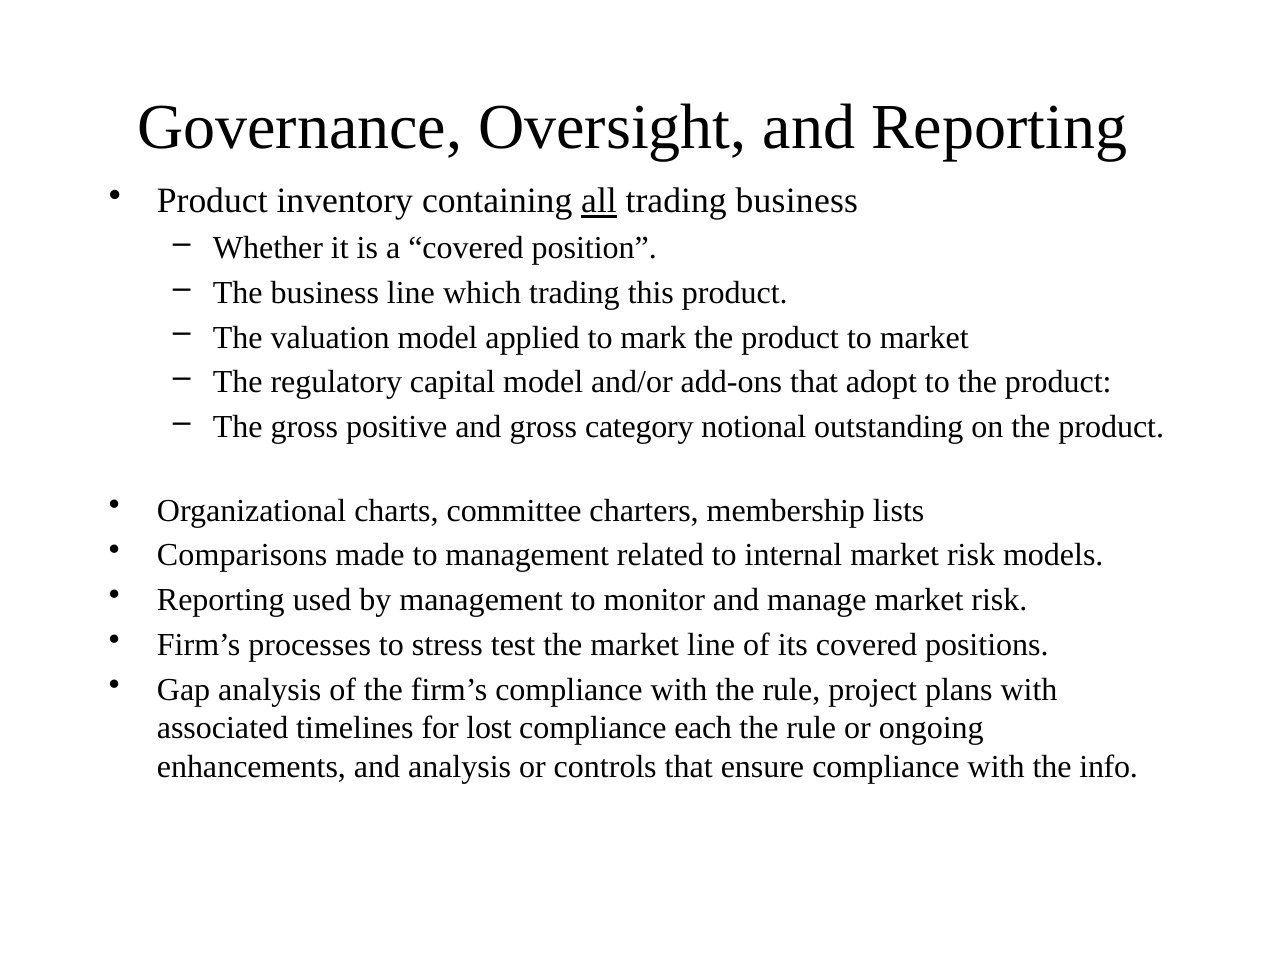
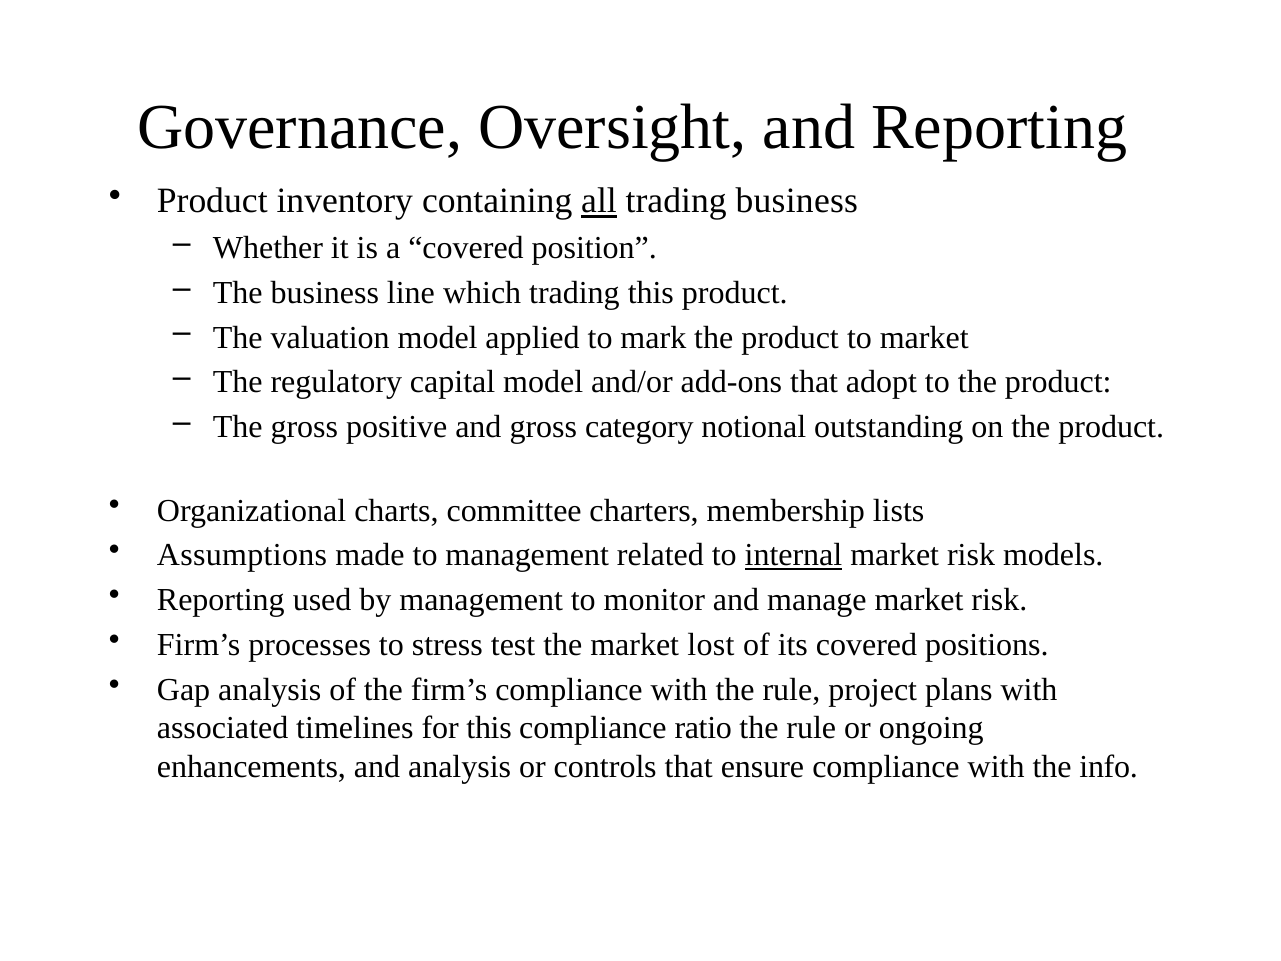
Comparisons: Comparisons -> Assumptions (242, 555)
internal underline: none -> present (793, 555)
market line: line -> lost (711, 645)
for lost: lost -> this (489, 728)
each: each -> ratio (703, 728)
